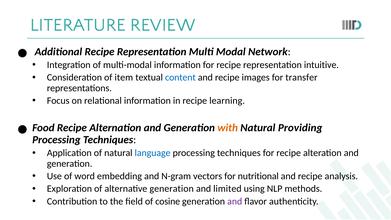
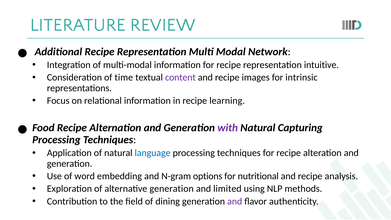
item: item -> time (124, 77)
content colour: blue -> purple (180, 77)
transfer: transfer -> intrinsic (302, 77)
with colour: orange -> purple (228, 128)
Providing: Providing -> Capturing (300, 128)
vectors: vectors -> options (208, 176)
cosine: cosine -> dining (168, 201)
